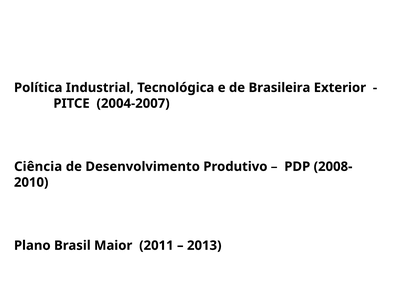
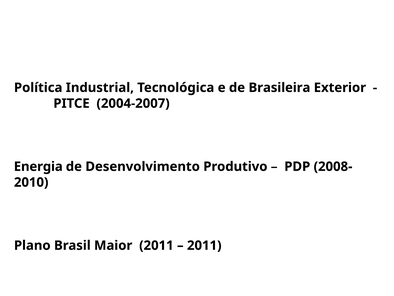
Ciência: Ciência -> Energia (38, 166)
2013: 2013 -> 2011 (204, 245)
